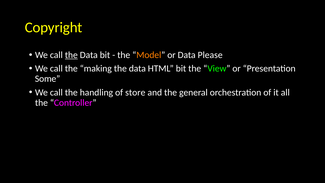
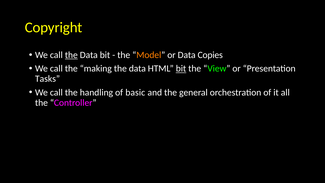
Please: Please -> Copies (210, 55)
bit underline: none -> present (181, 69)
Some: Some -> Tasks (47, 79)
store: store -> basic (135, 92)
